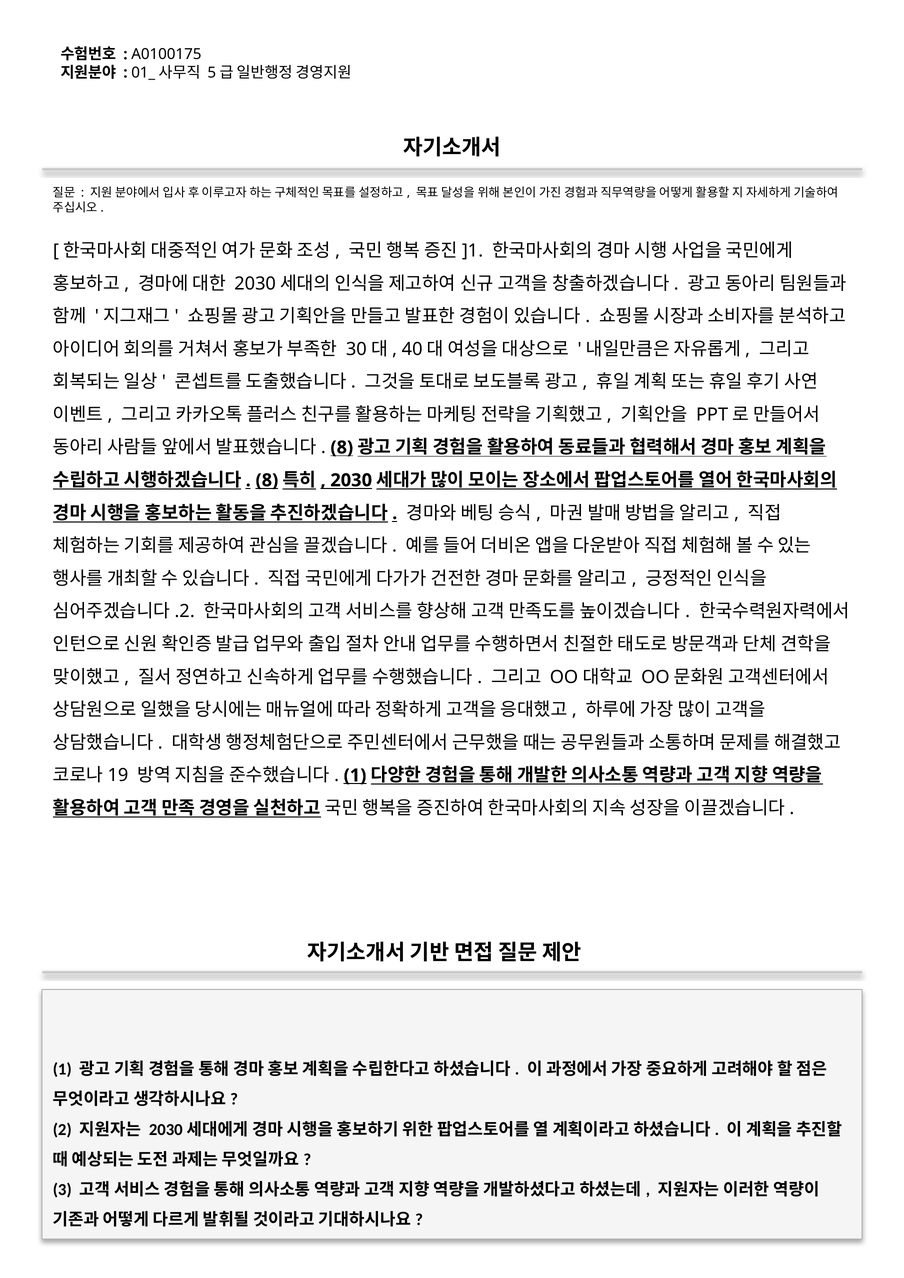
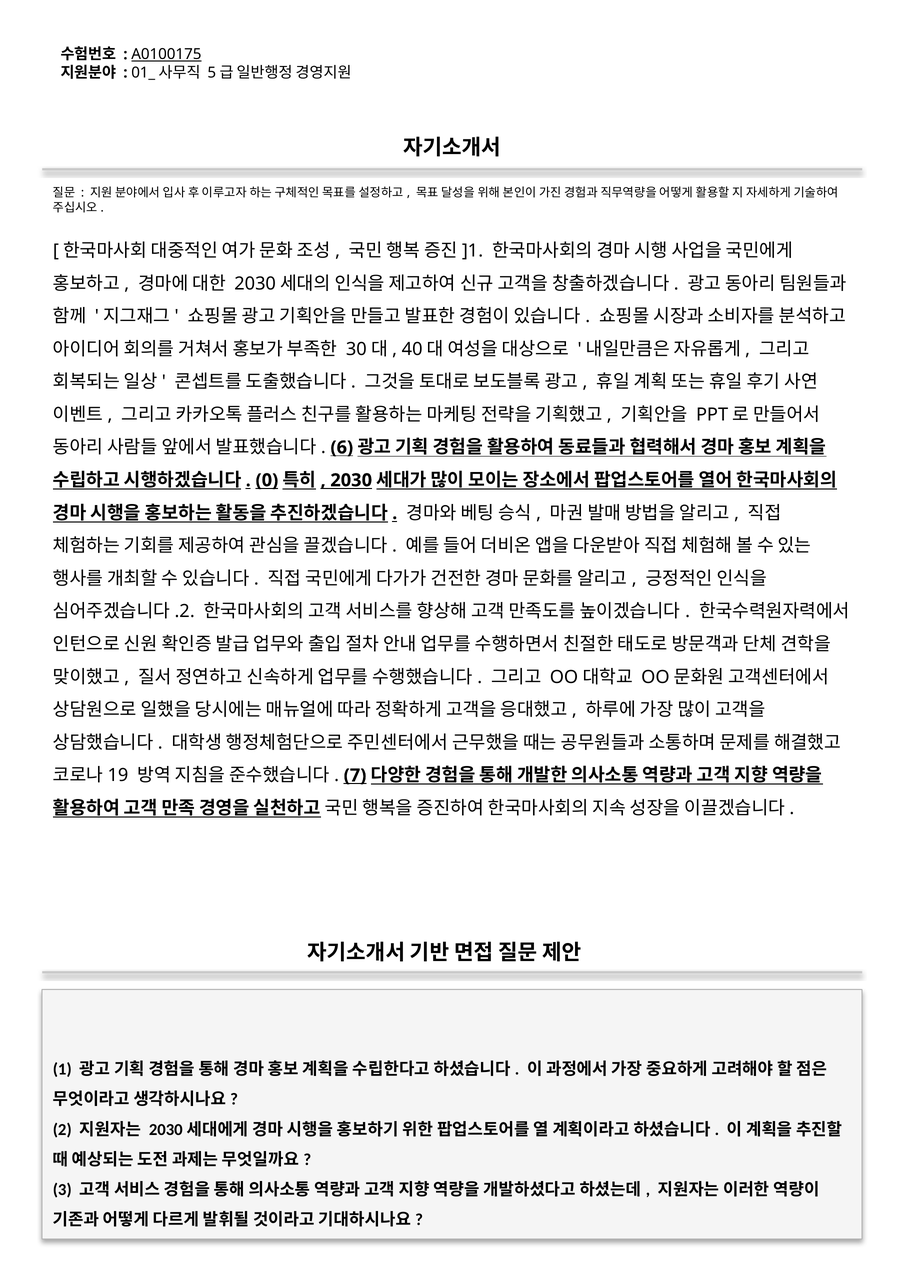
A0100175 underline: none -> present (166, 54)
8: 8 -> 6 (342, 448)
8: 8 -> 0 (267, 480)
1: 1 -> 7 (355, 776)
